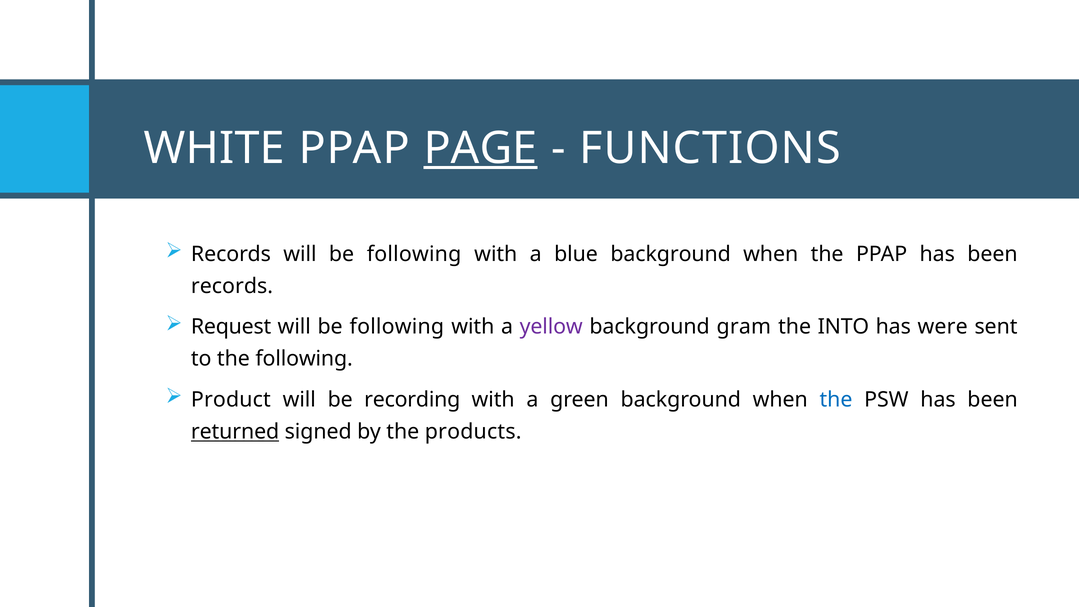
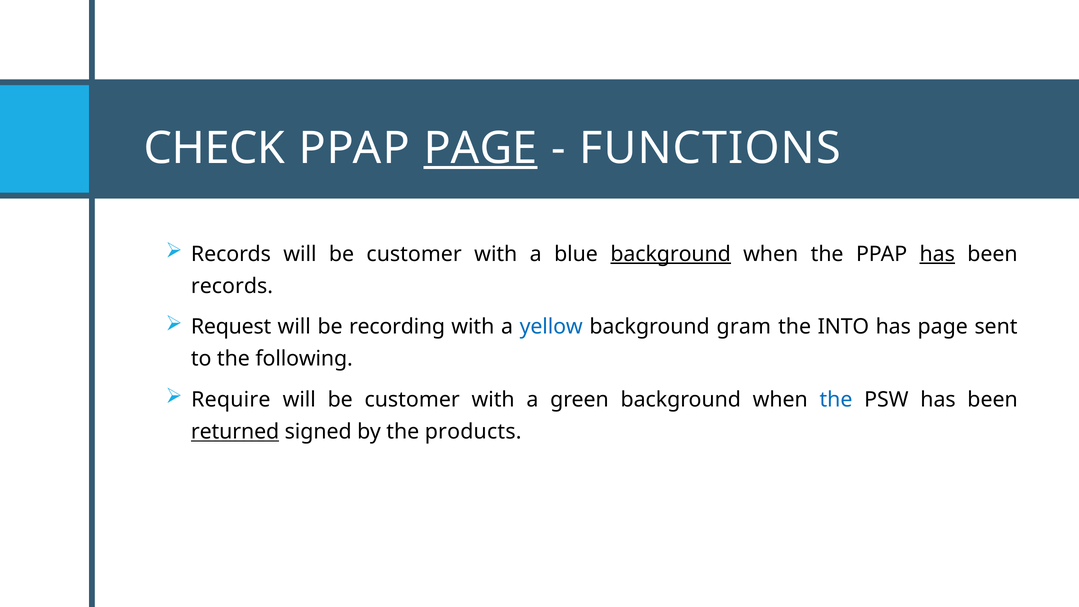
WHITE: WHITE -> CHECK (215, 148)
Records will be following: following -> customer (414, 254)
background underline: none -> present (671, 254)
has underline: none -> present (937, 254)
following: following -> recording (397, 327)
yellow colour: purple -> blue (551, 327)
has were: were -> page (943, 327)
Product: Product -> Require (231, 400)
recording: recording -> customer (412, 400)
